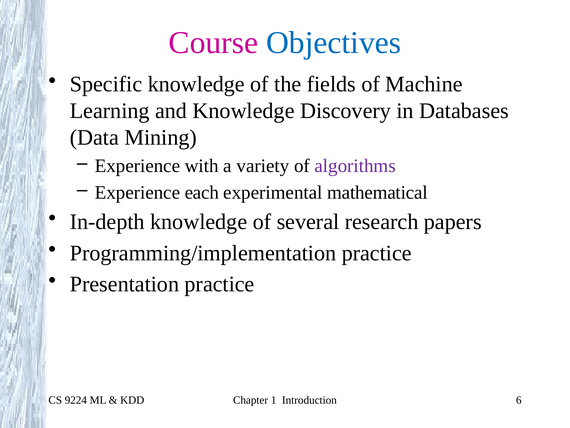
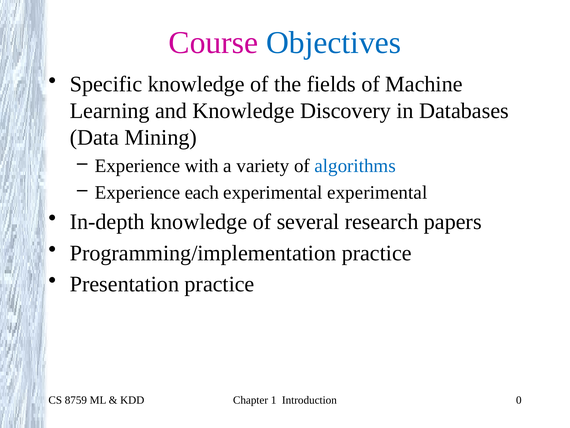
algorithms colour: purple -> blue (355, 166)
experimental mathematical: mathematical -> experimental (377, 192)
9224: 9224 -> 8759 (76, 400)
6: 6 -> 0 (519, 400)
